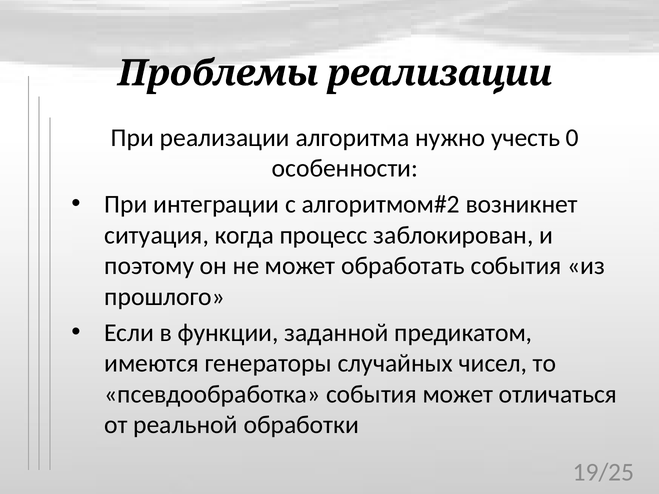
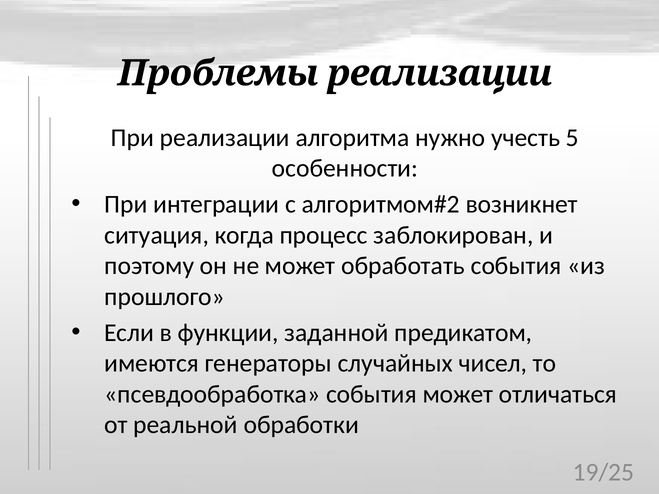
0: 0 -> 5 (572, 138)
